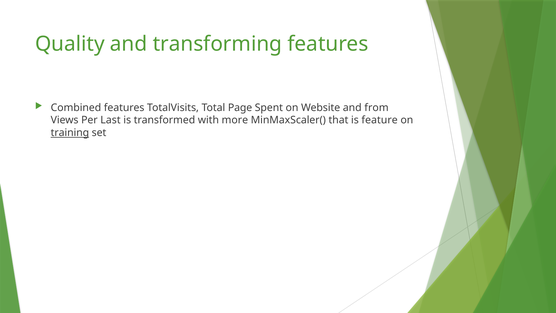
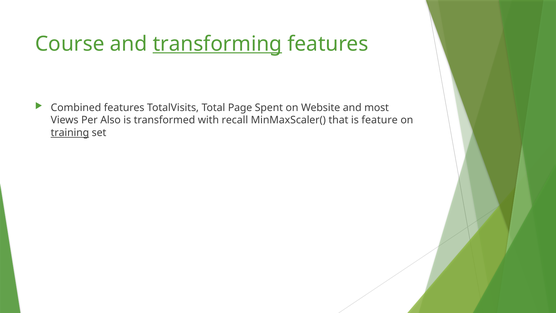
Quality: Quality -> Course (70, 44)
transforming underline: none -> present (217, 44)
from: from -> most (377, 108)
Last: Last -> Also (111, 120)
more: more -> recall (235, 120)
